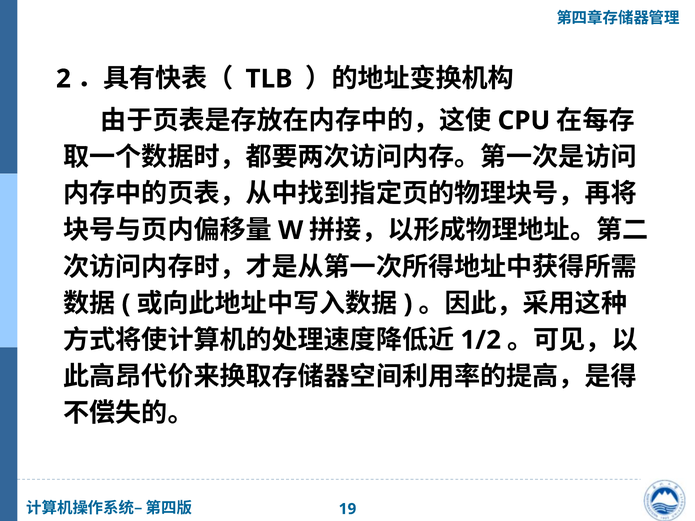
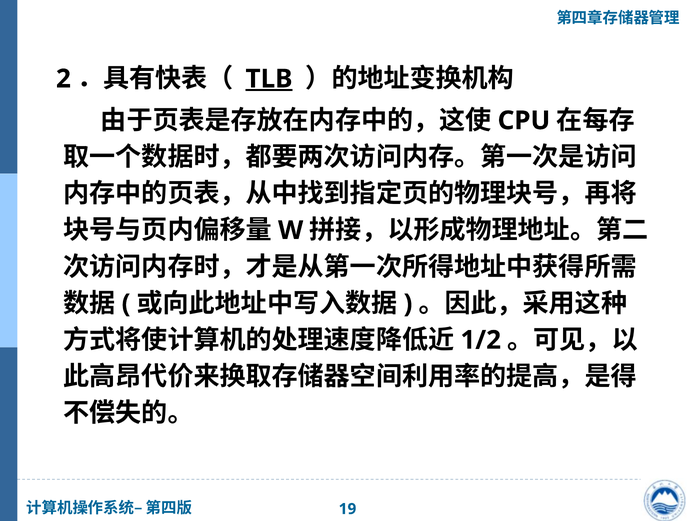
TLB underline: none -> present (269, 79)
